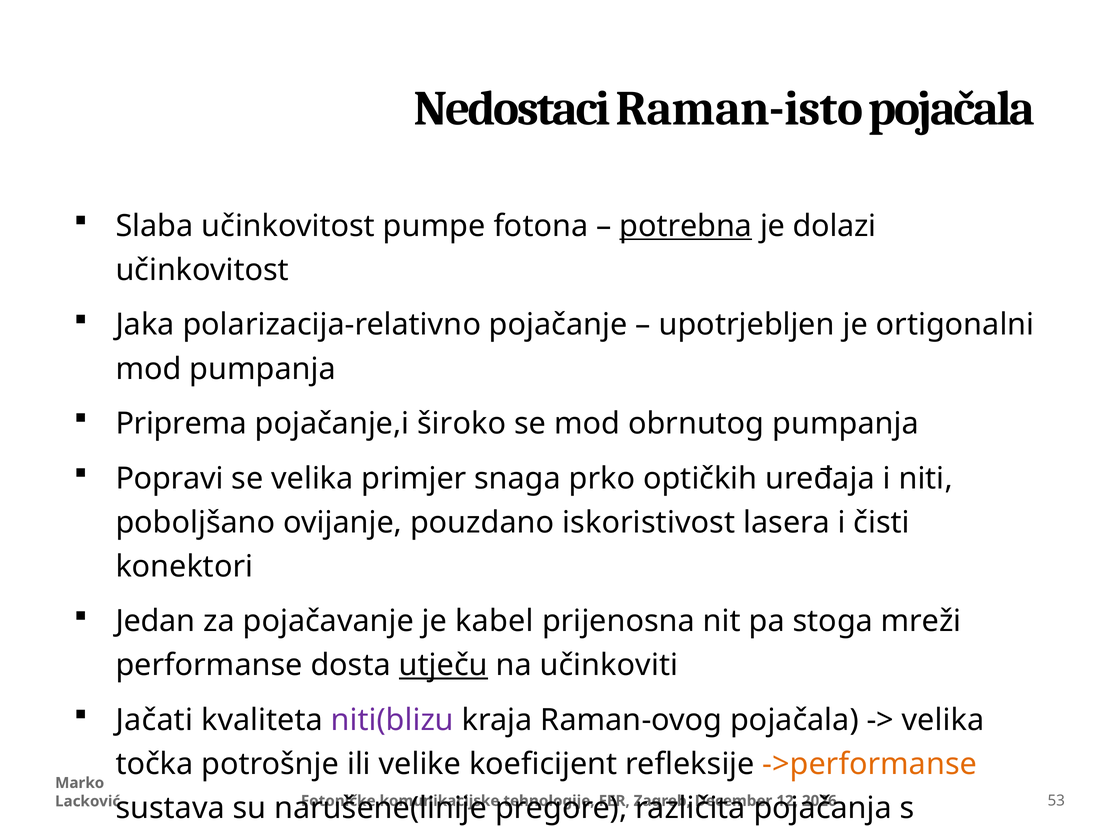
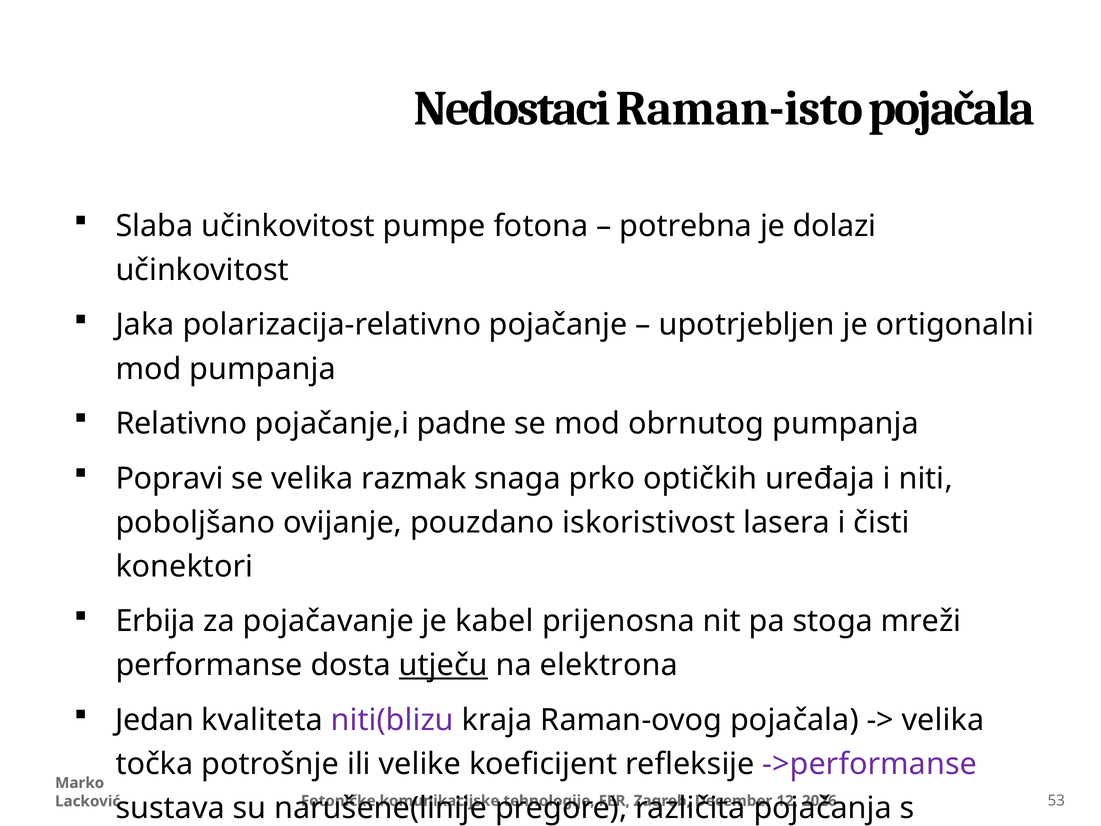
potrebna underline: present -> none (686, 226)
Priprema: Priprema -> Relativno (181, 424)
široko: široko -> padne (462, 424)
primjer: primjer -> razmak (414, 478)
Jedan: Jedan -> Erbija (156, 621)
učinkoviti: učinkoviti -> elektrona (609, 665)
Jačati: Jačati -> Jedan (155, 720)
->performanse colour: orange -> purple (870, 764)
